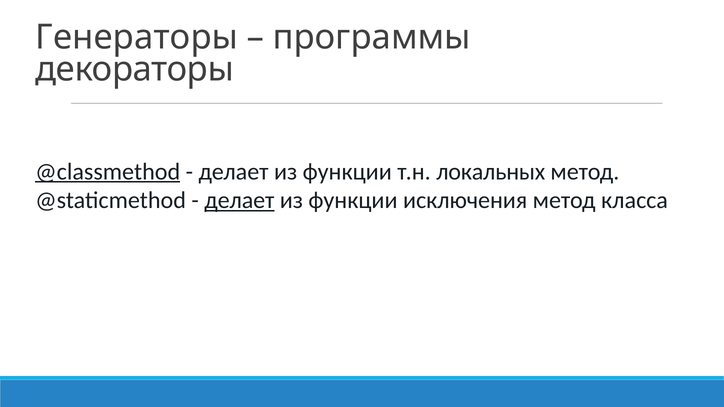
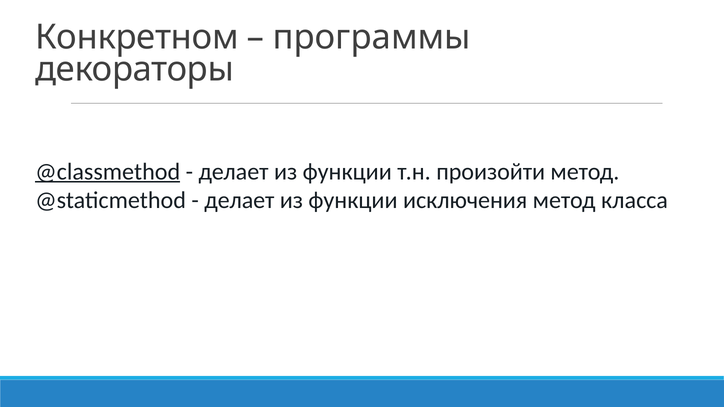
Генераторы: Генераторы -> Конкретном (137, 37)
локальных: локальных -> произойти (491, 172)
делает underline: present -> none (239, 201)
